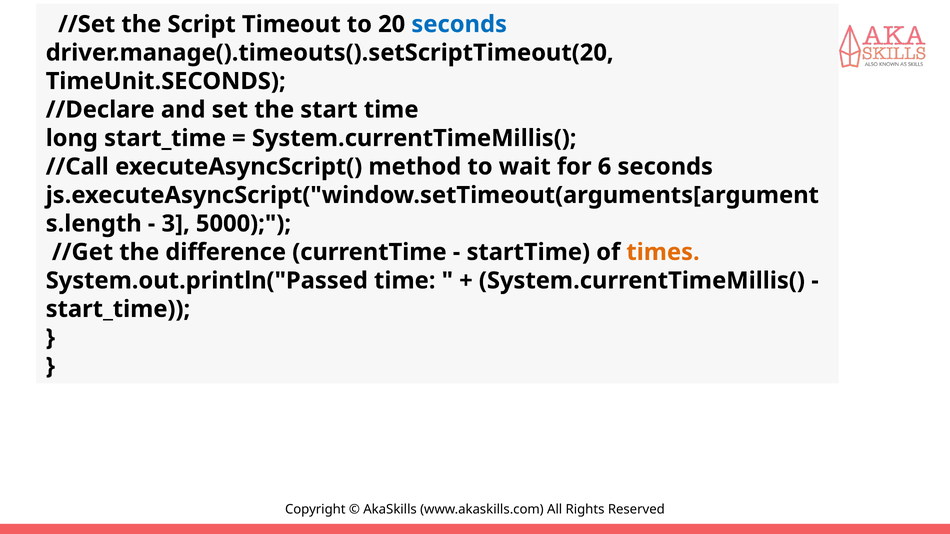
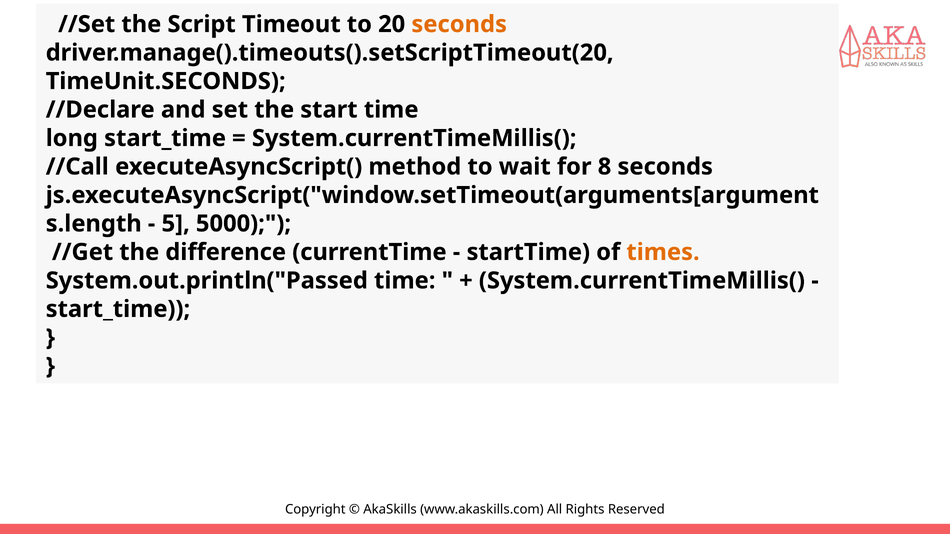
seconds colour: blue -> orange (459, 24)
6: 6 -> 8 (605, 167)
3: 3 -> 5 (176, 224)
